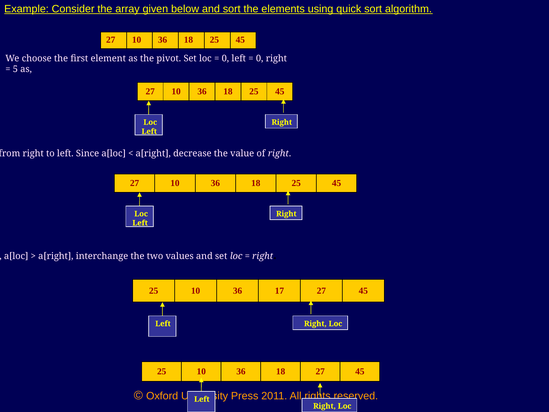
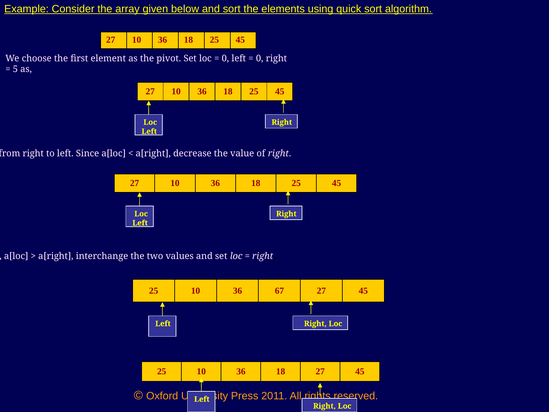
17: 17 -> 67 (279, 291)
